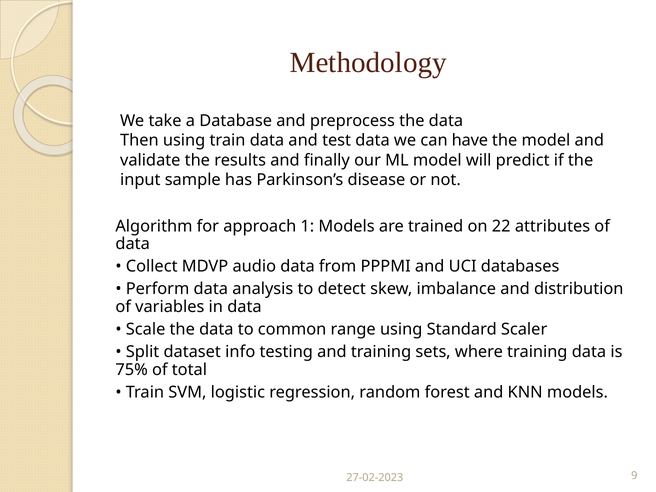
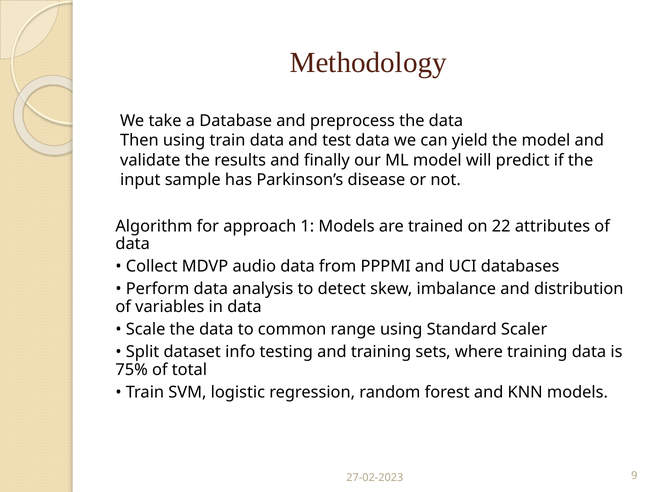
have: have -> yield (470, 141)
